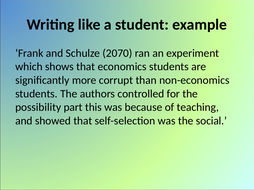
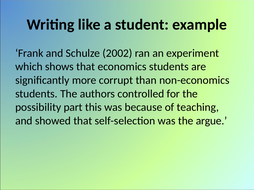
2070: 2070 -> 2002 (117, 53)
social: social -> argue (211, 121)
